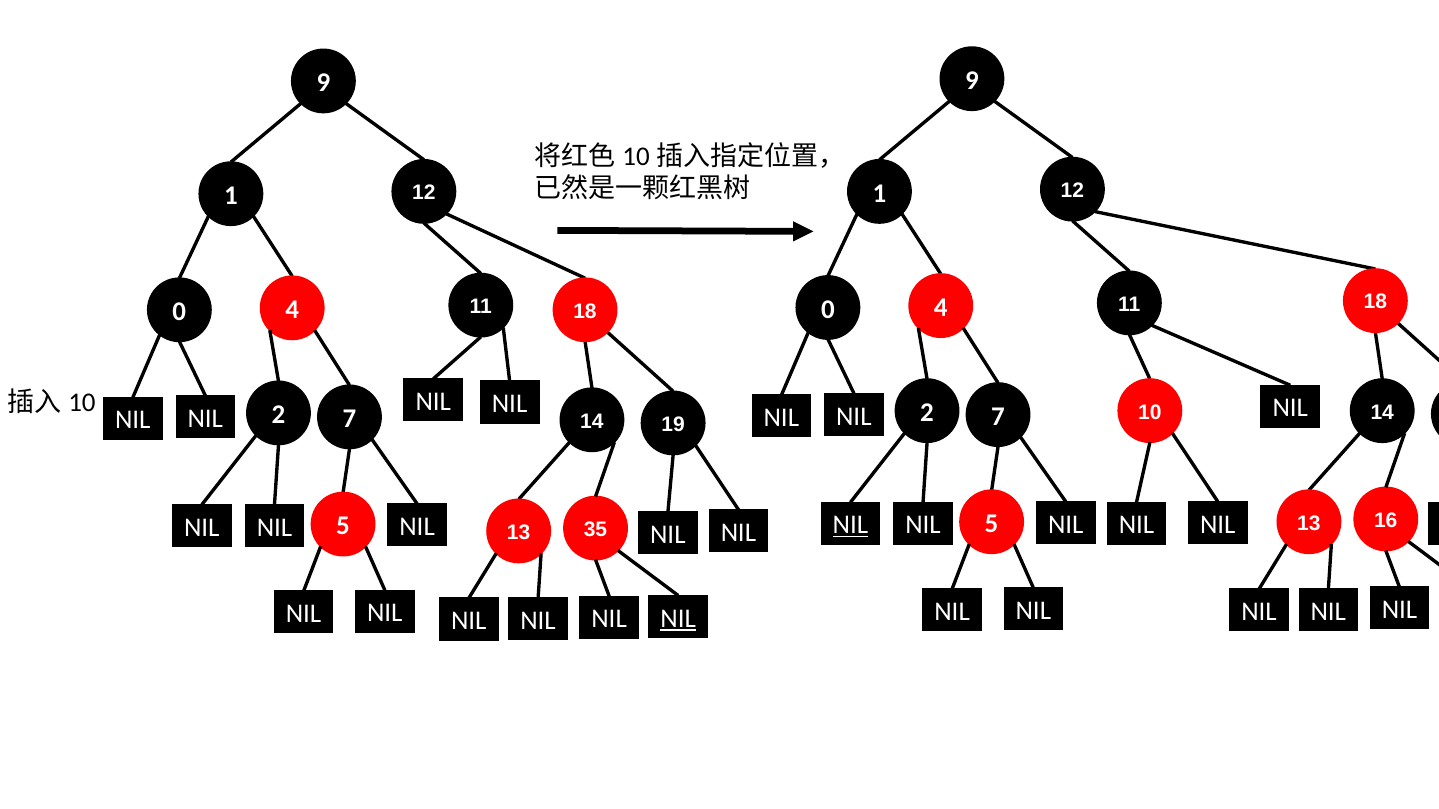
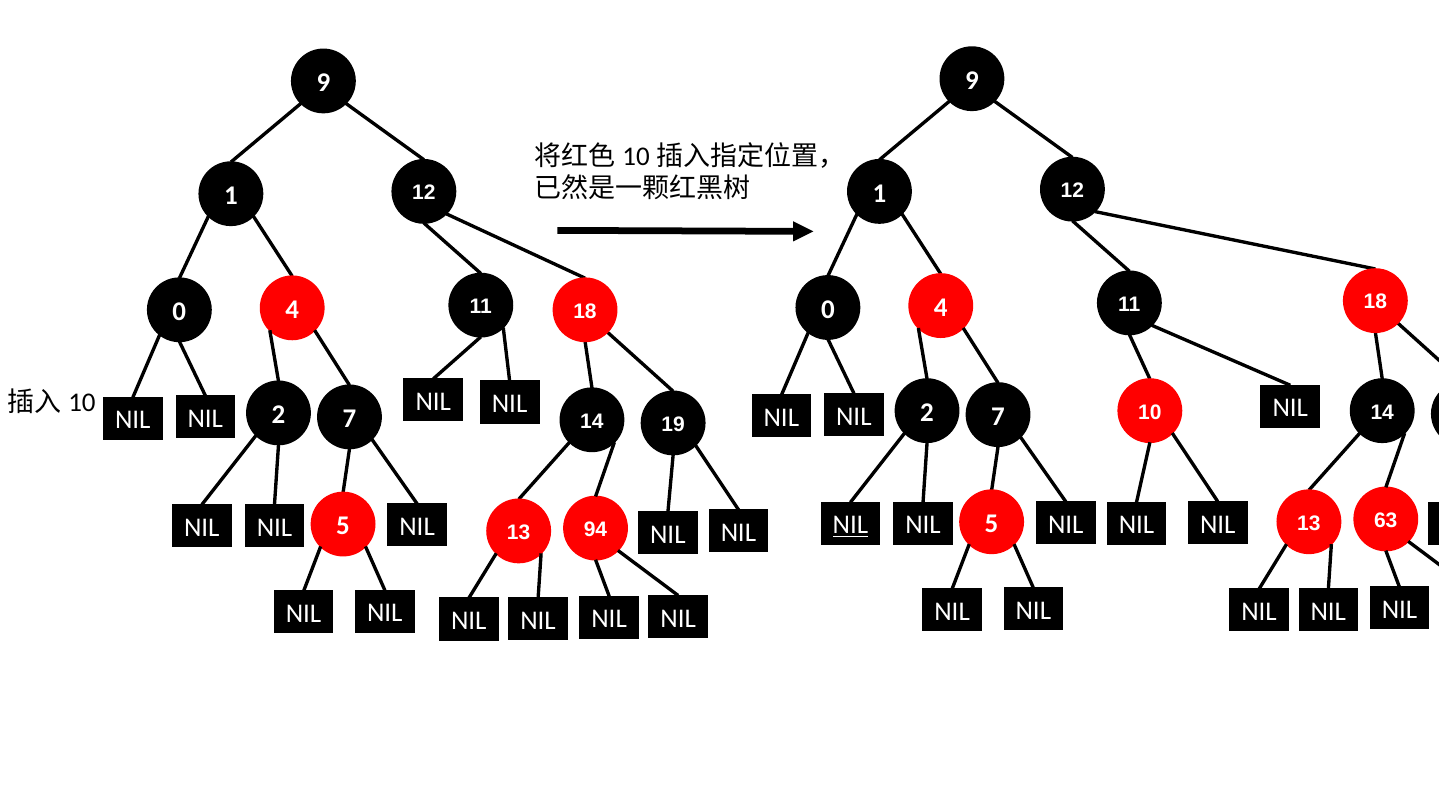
16: 16 -> 63 (1386, 521)
35: 35 -> 94 (595, 530)
NIL underline: present -> none (678, 618)
